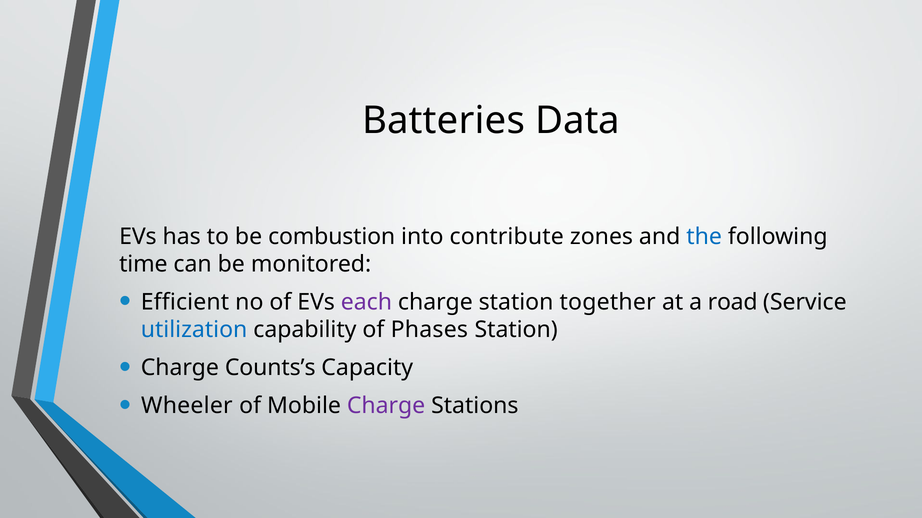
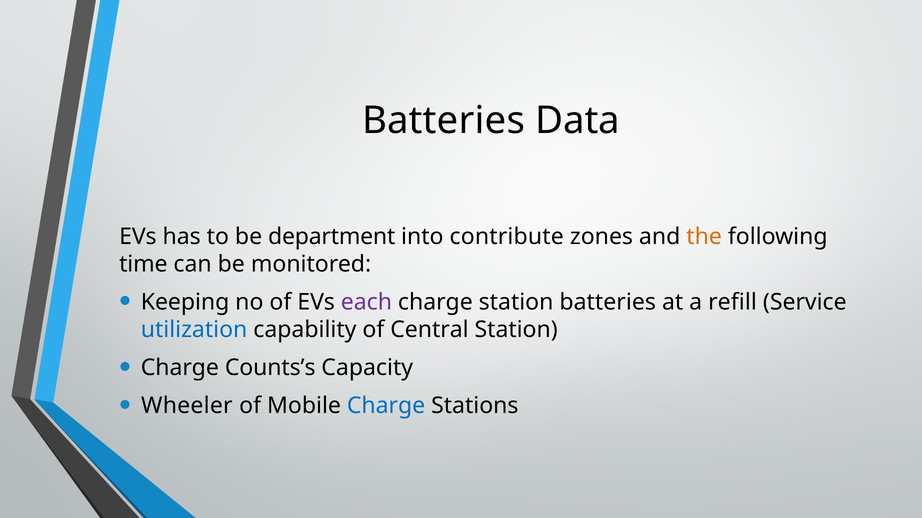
combustion: combustion -> department (332, 237)
the colour: blue -> orange (704, 237)
Efficient: Efficient -> Keeping (185, 302)
station together: together -> batteries (608, 302)
road: road -> refill (733, 302)
Phases: Phases -> Central (429, 330)
Charge colour: purple -> blue (386, 406)
